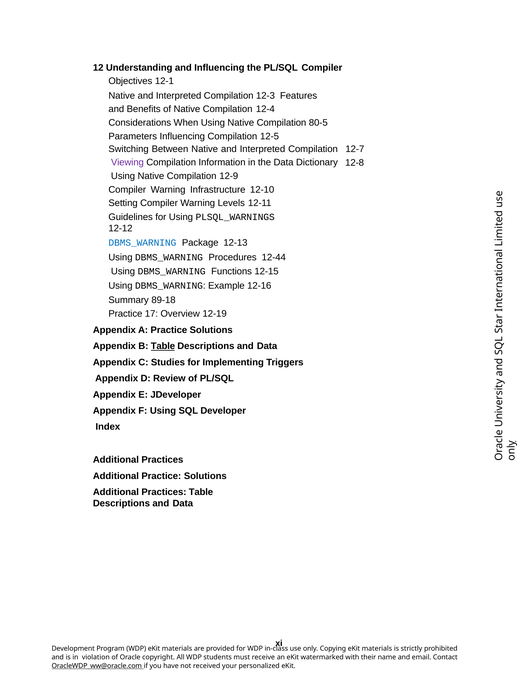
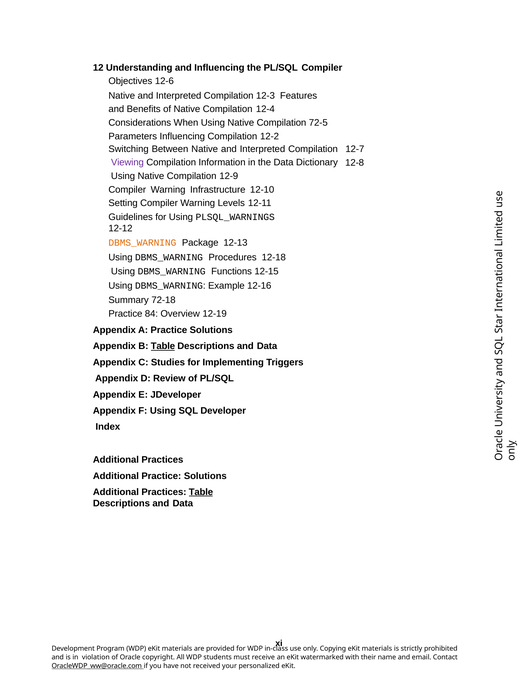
12-1: 12-1 -> 12-6 (164, 81)
80-5: 80-5 -> 72-5 (318, 123)
12-5: 12-5 -> 12-2 (270, 137)
DBMS_WARNING colour: blue -> orange (142, 243)
12-44: 12-44 -> 12-18 (274, 258)
89-18: 89-18 -> 72-18 (164, 301)
17: 17 -> 84 (151, 314)
Table underline: none -> present (201, 493)
